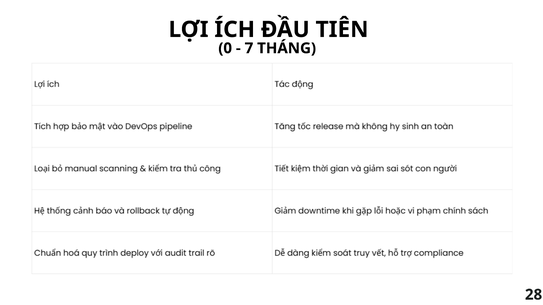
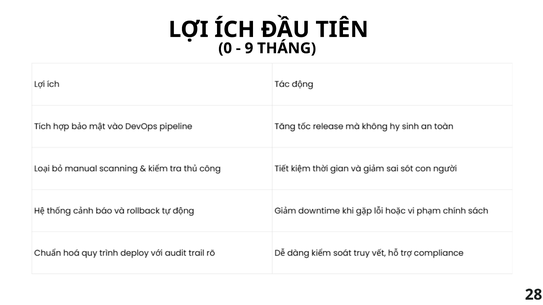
7: 7 -> 9 (249, 48)
